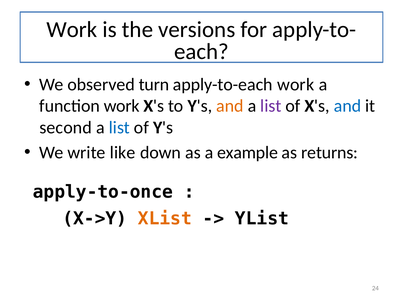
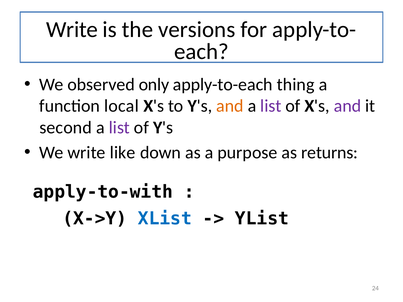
Work: Work -> Write (72, 30)
turn: turn -> only (154, 85)
apply-to-each work: work -> thing (296, 85)
function work: work -> local (122, 106)
and colour: blue -> purple (347, 106)
list colour: blue -> purple (119, 128)
example: example -> purpose (247, 153)
apply-to-once: apply-to-once -> apply-to-with (103, 192)
XList colour: orange -> blue (165, 219)
